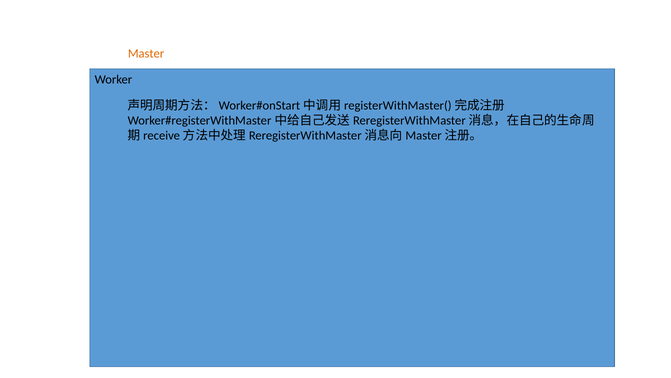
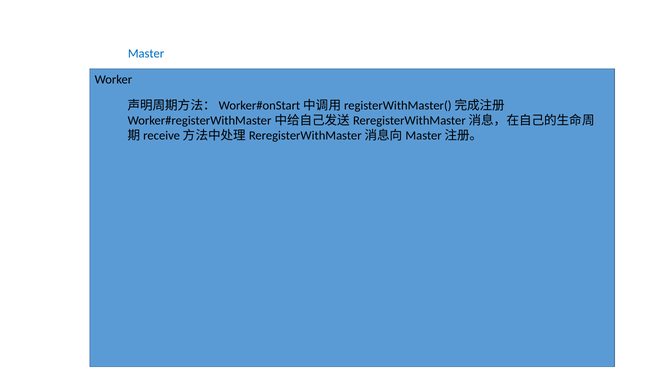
Master colour: orange -> blue (146, 54)
